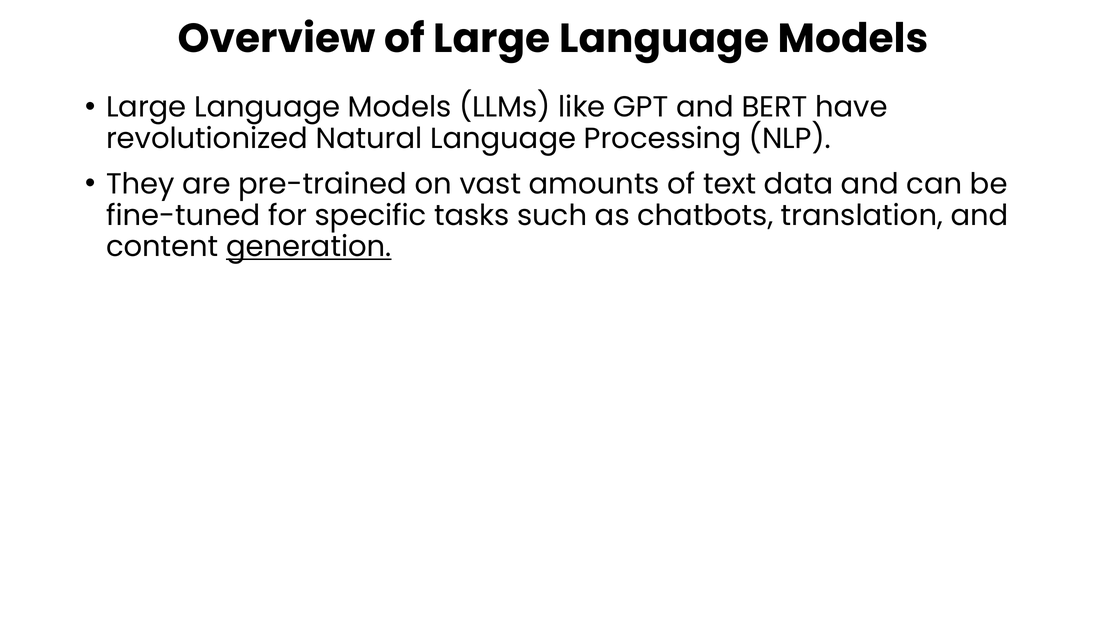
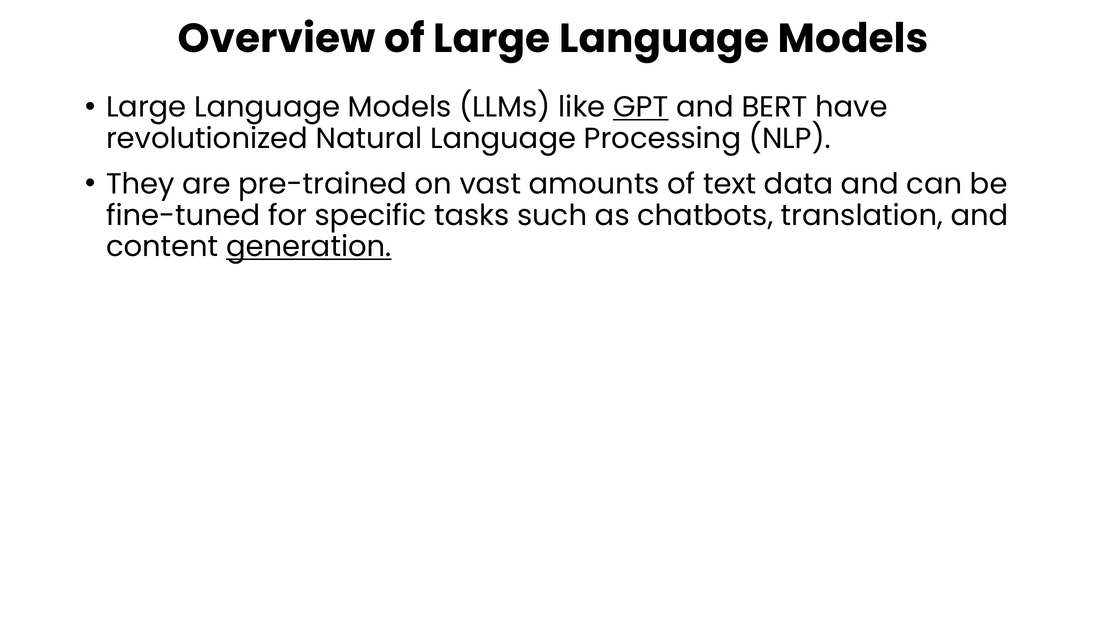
GPT underline: none -> present (641, 107)
